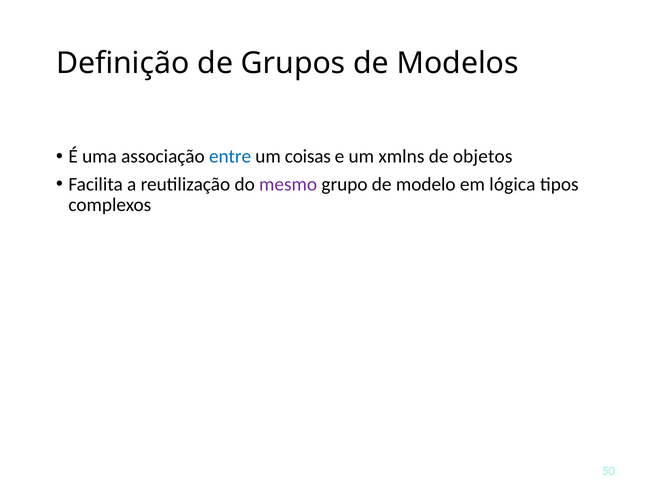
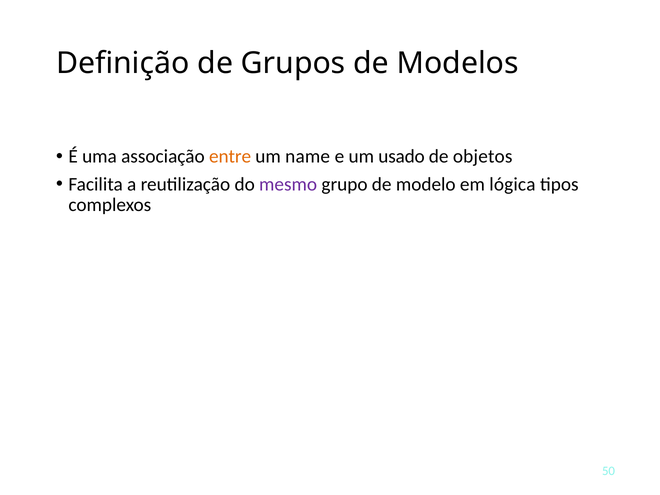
entre colour: blue -> orange (230, 157)
coisas: coisas -> name (308, 157)
xmlns: xmlns -> usado (402, 157)
